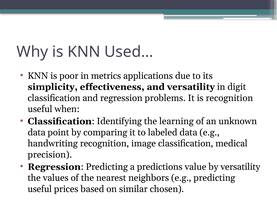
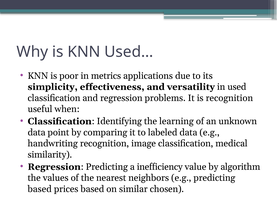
digit: digit -> used (237, 87)
precision: precision -> similarity (50, 154)
predictions: predictions -> inefficiency (160, 167)
by versatility: versatility -> algorithm (240, 167)
useful: useful -> based (40, 189)
